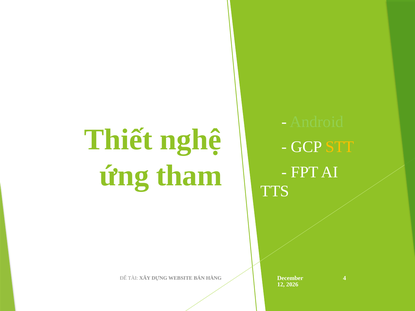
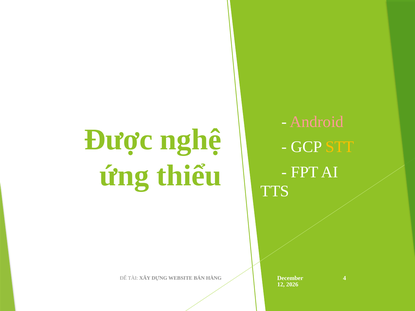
Android colour: light green -> pink (317, 122)
Thiết: Thiết -> Được (118, 140)
tham: tham -> thiểu (189, 176)
